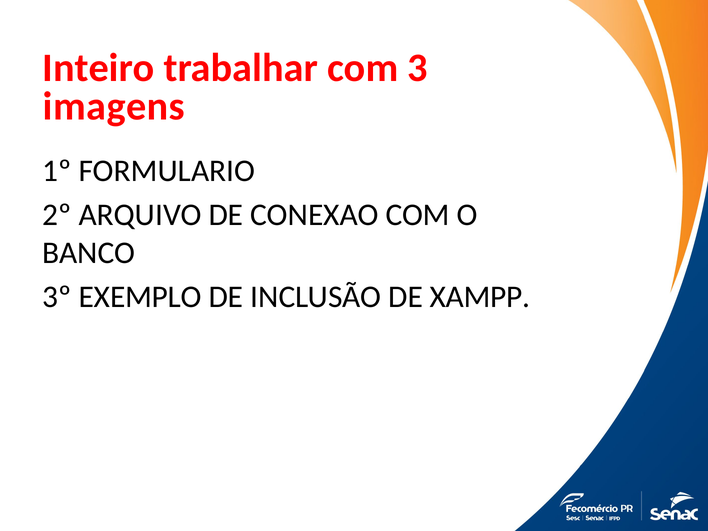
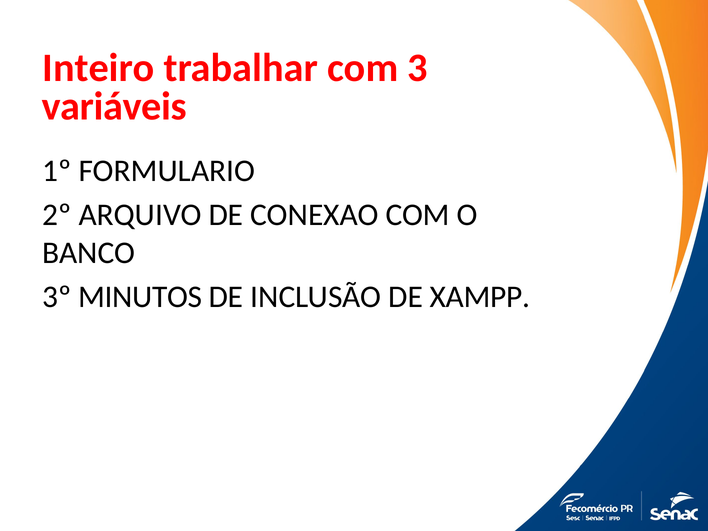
imagens: imagens -> variáveis (114, 107)
EXEMPLO: EXEMPLO -> MINUTOS (140, 297)
